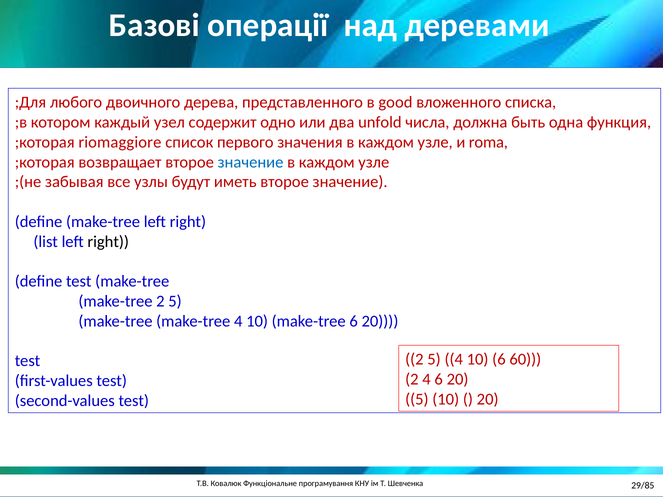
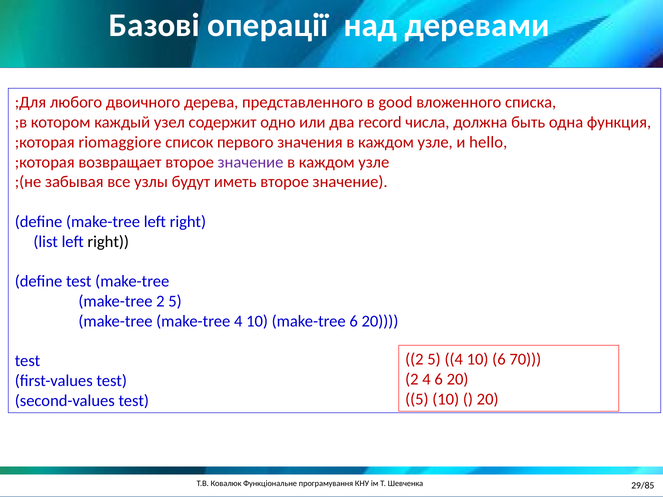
unfold: unfold -> record (380, 122)
roma: roma -> hello (488, 142)
значение colour: blue -> purple (251, 162)
60: 60 -> 70 (525, 360)
